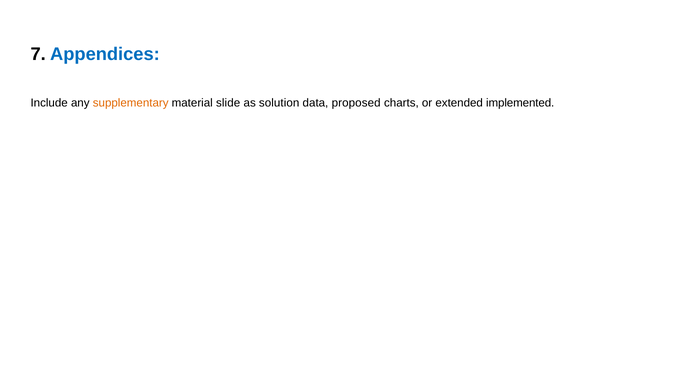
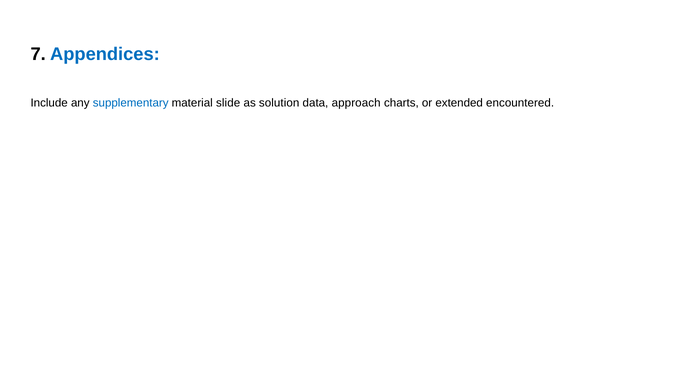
supplementary colour: orange -> blue (131, 103)
proposed: proposed -> approach (356, 103)
implemented: implemented -> encountered (520, 103)
